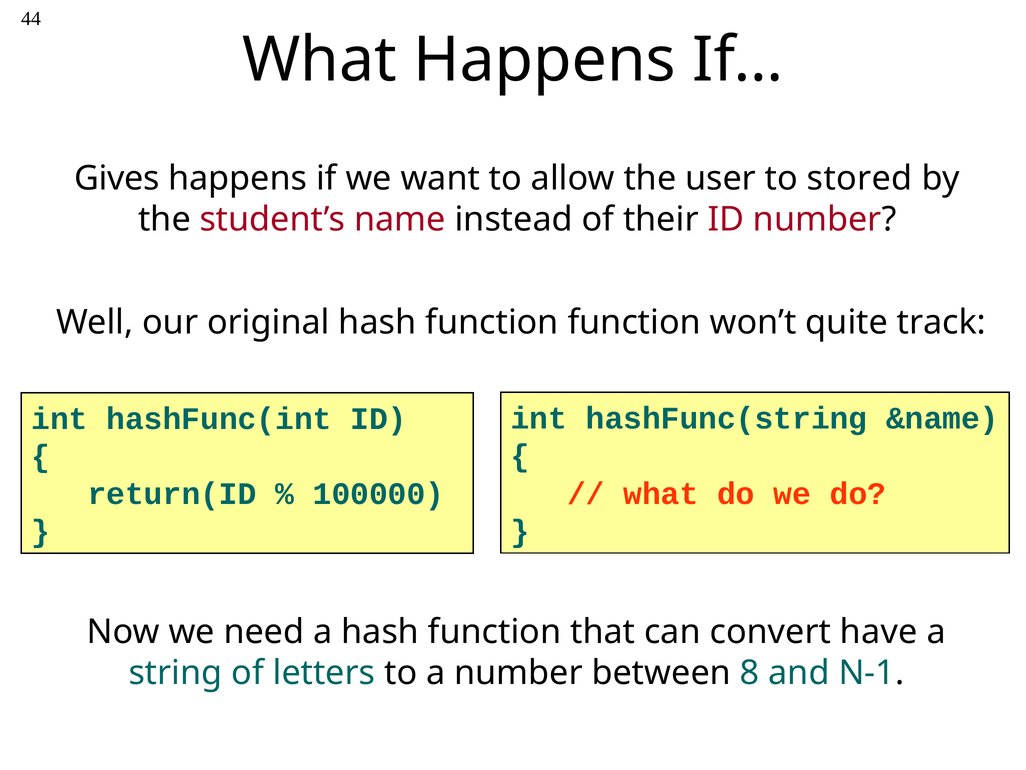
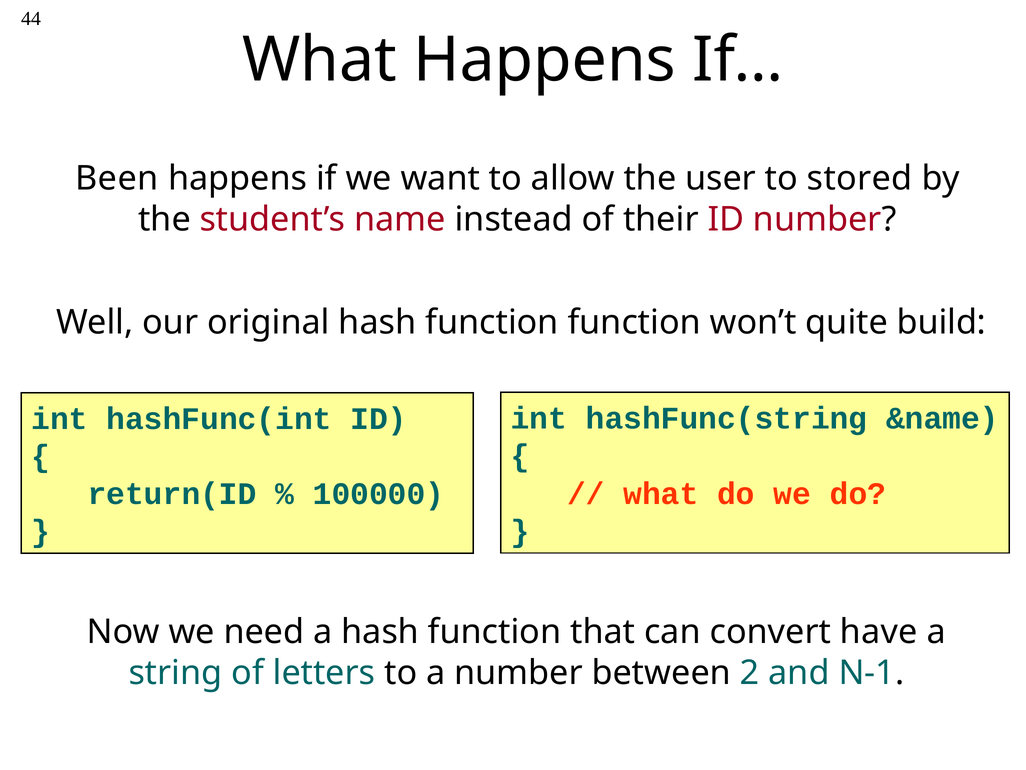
Gives: Gives -> Been (117, 178)
track: track -> build (942, 322)
8: 8 -> 2 (750, 673)
